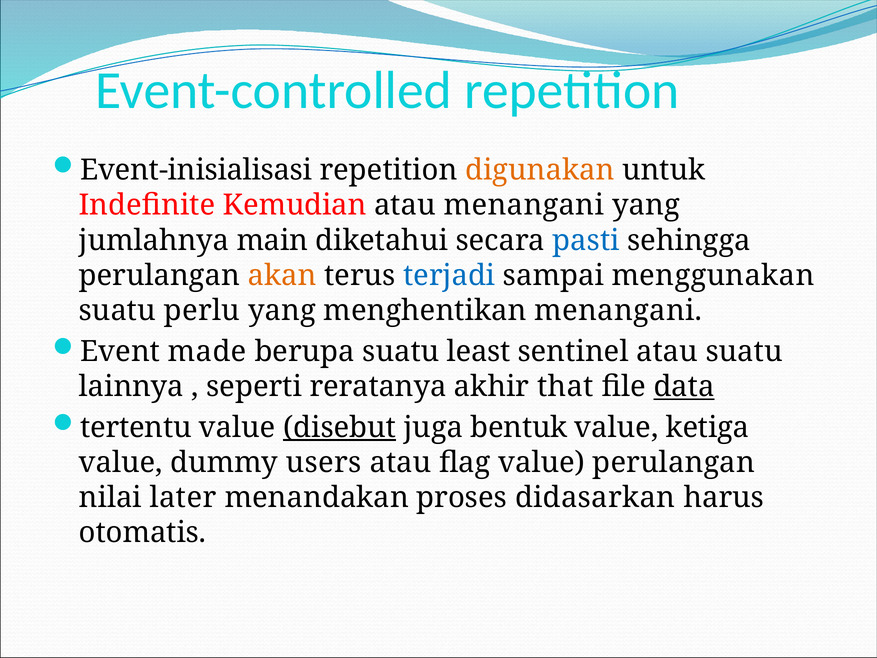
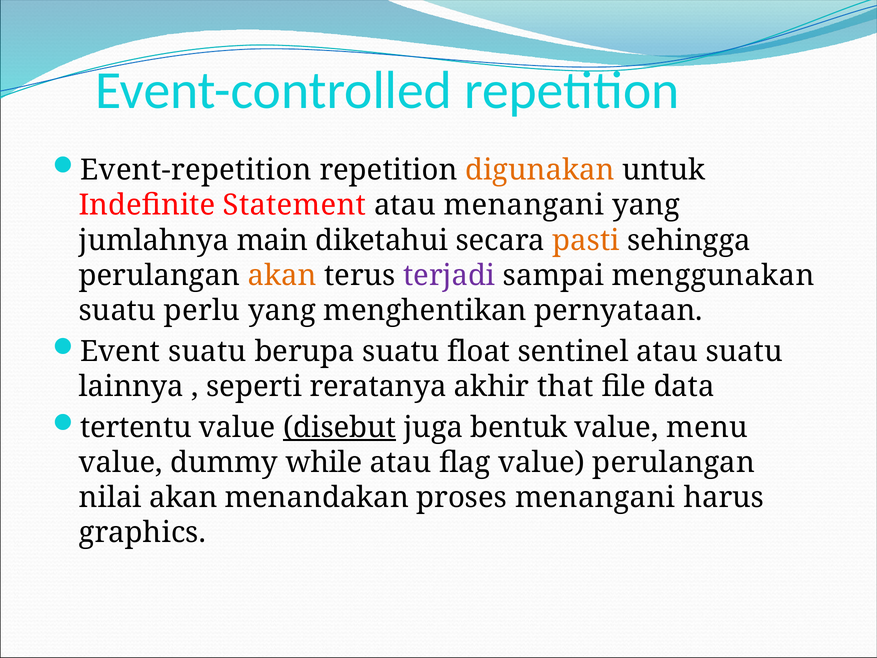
Event-inisialisasi: Event-inisialisasi -> Event-repetition (196, 170)
Kemudian: Kemudian -> Statement (295, 205)
pasti colour: blue -> orange (586, 240)
terjadi colour: blue -> purple (449, 275)
menghentikan menangani: menangani -> pernyataan (618, 310)
Event made: made -> suatu (207, 351)
least: least -> float (479, 351)
data underline: present -> none (684, 386)
ketiga: ketiga -> menu (707, 427)
users: users -> while (324, 462)
nilai later: later -> akan (183, 498)
proses didasarkan: didasarkan -> menangani (595, 498)
otomatis: otomatis -> graphics (142, 533)
